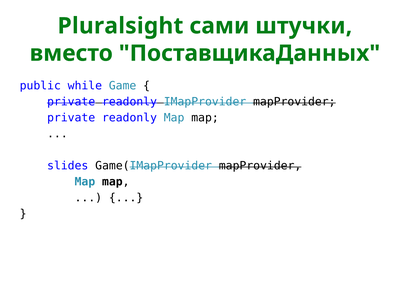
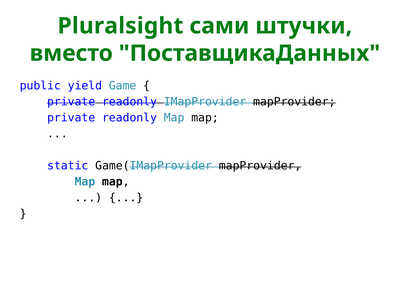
while: while -> yield (85, 86)
slides: slides -> static (68, 166)
